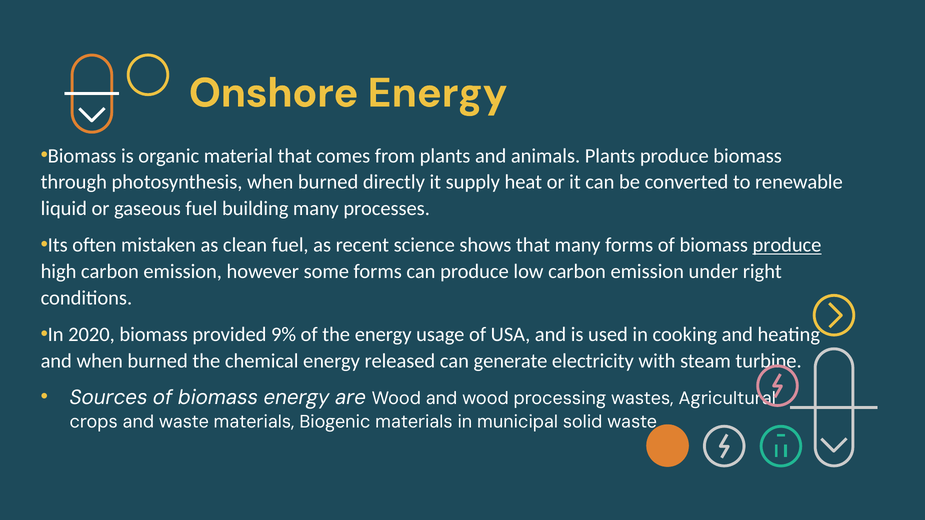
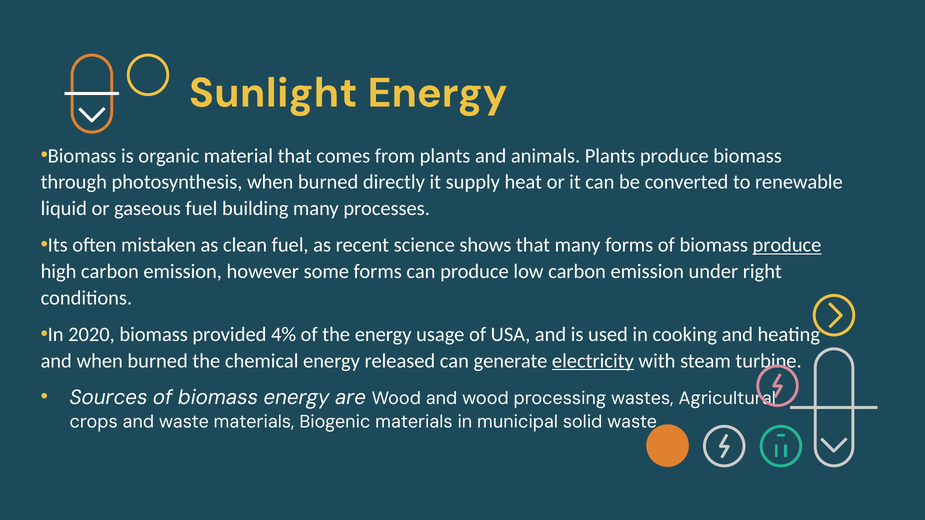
Onshore: Onshore -> Sunlight (273, 93)
9%: 9% -> 4% (284, 335)
electricity underline: none -> present (593, 361)
